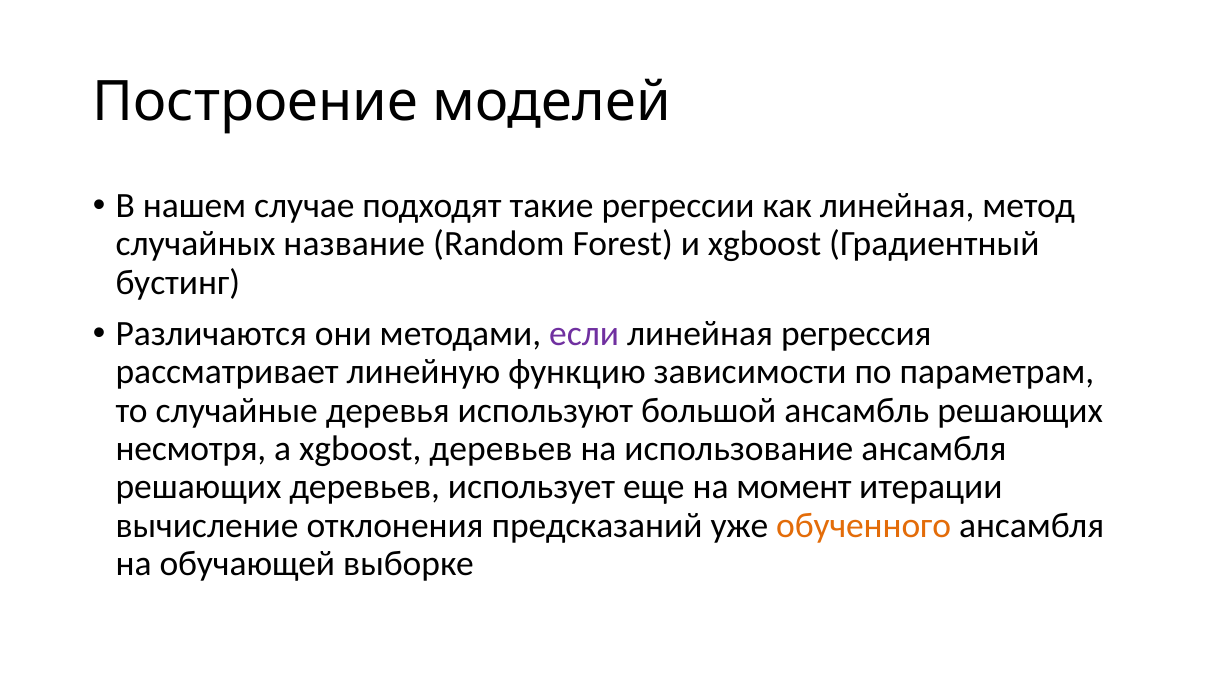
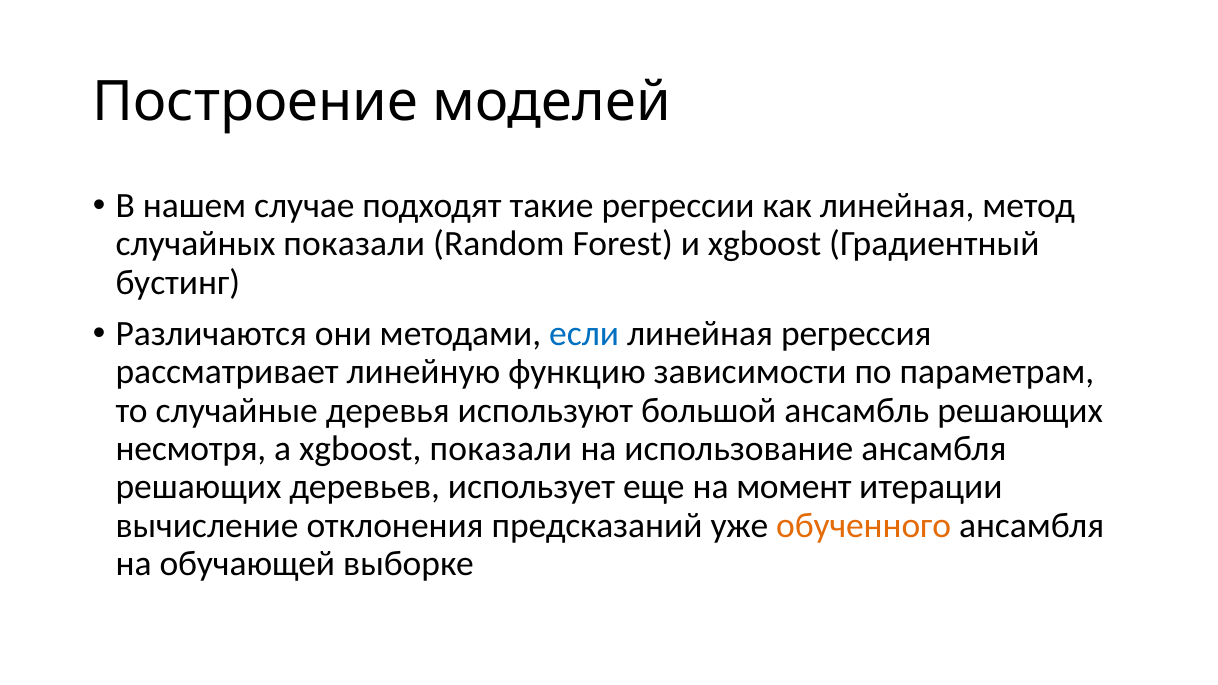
случайных название: название -> показали (354, 244)
если colour: purple -> blue (584, 334)
xgboost деревьев: деревьев -> показали (501, 449)
